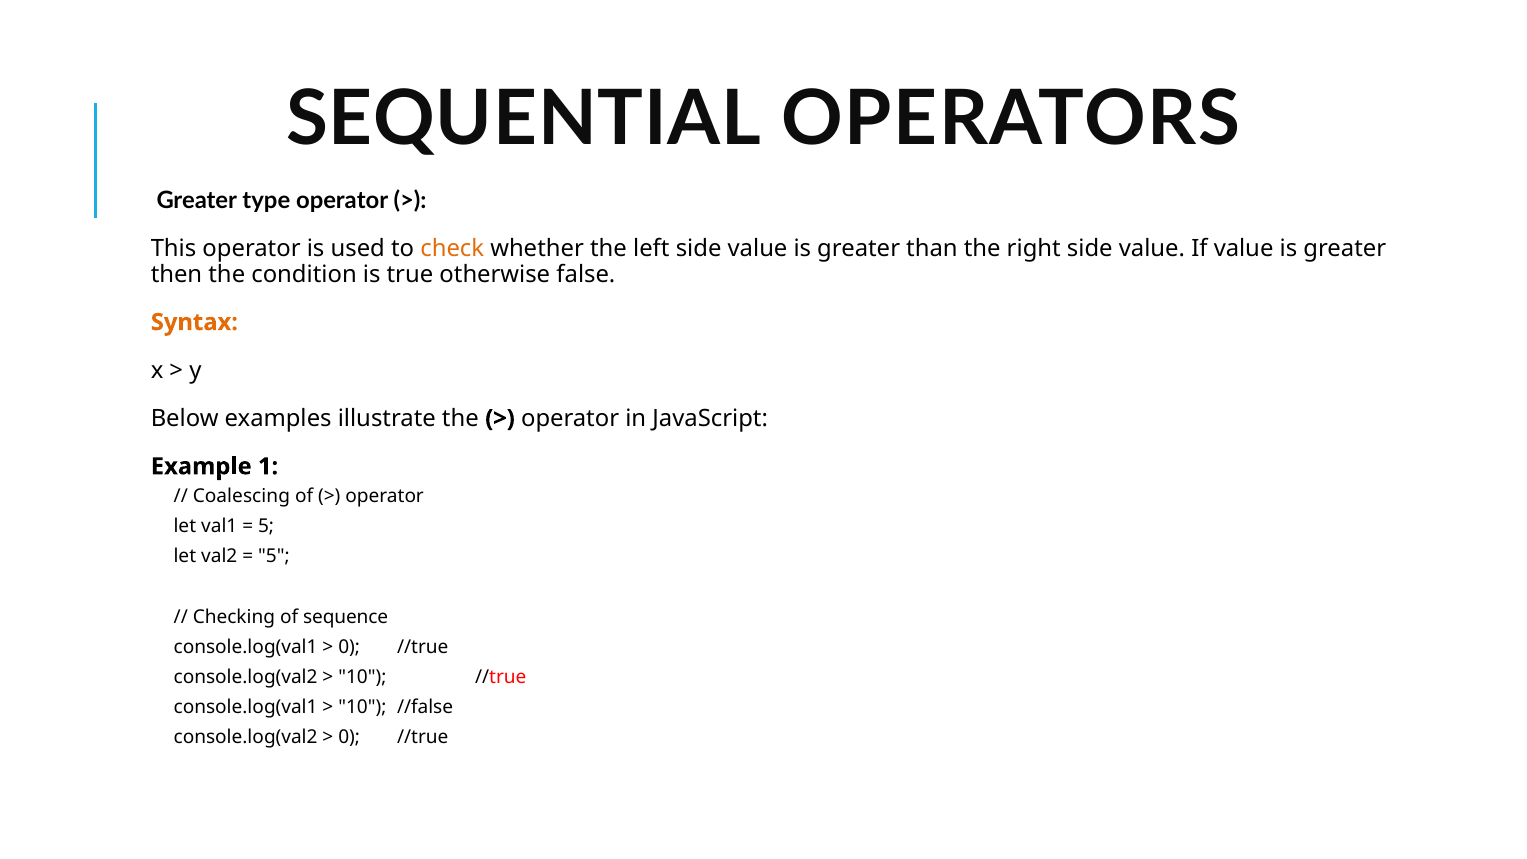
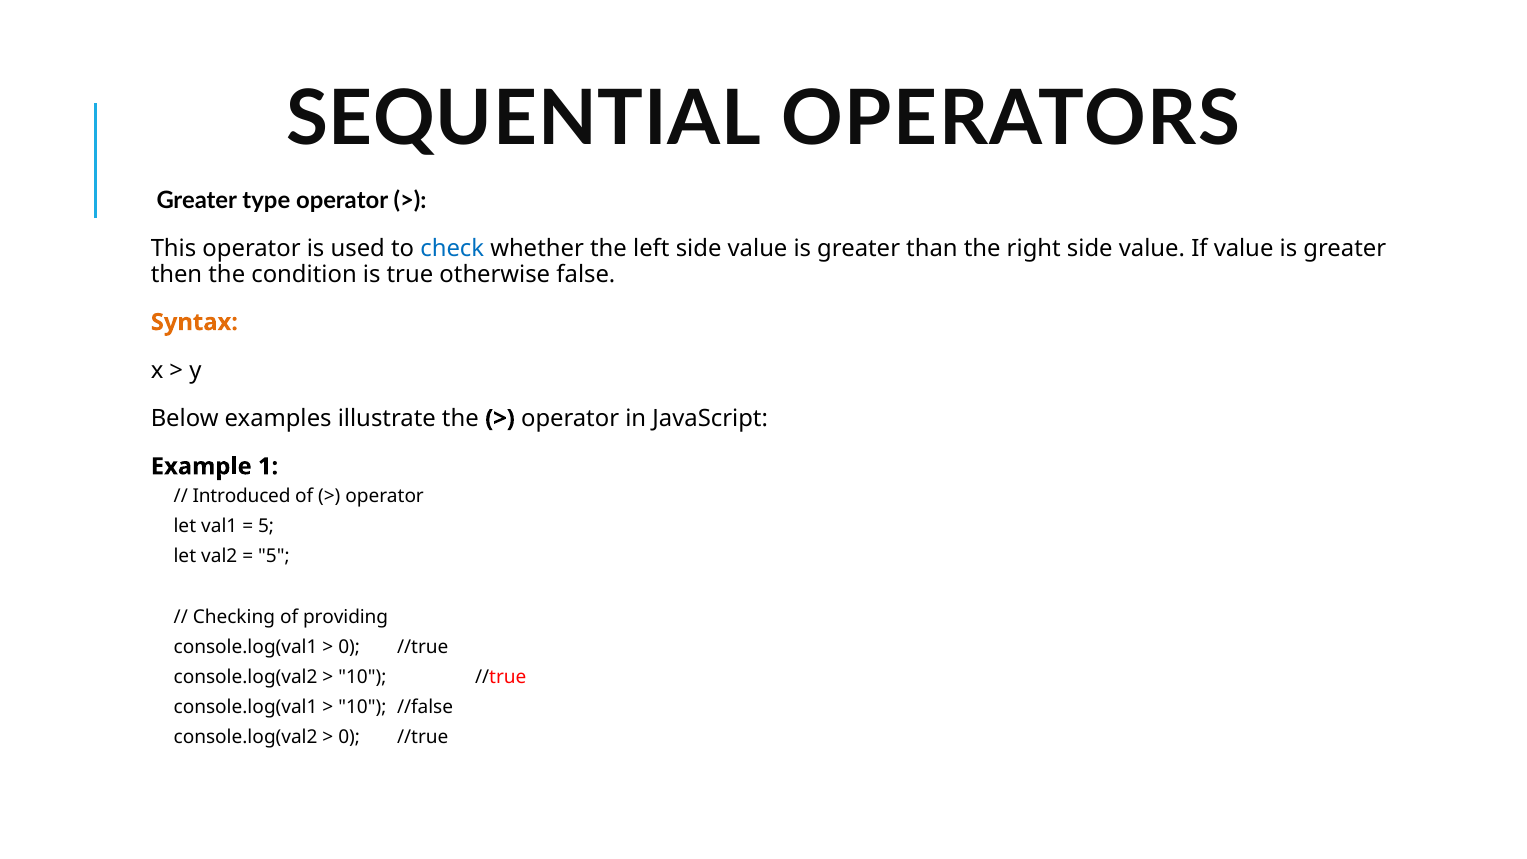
check colour: orange -> blue (452, 248)
Coalescing: Coalescing -> Introduced (242, 496)
sequence: sequence -> providing (346, 617)
